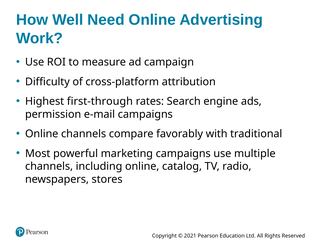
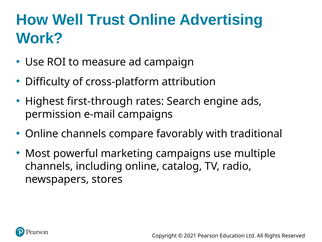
Need: Need -> Trust (106, 20)
